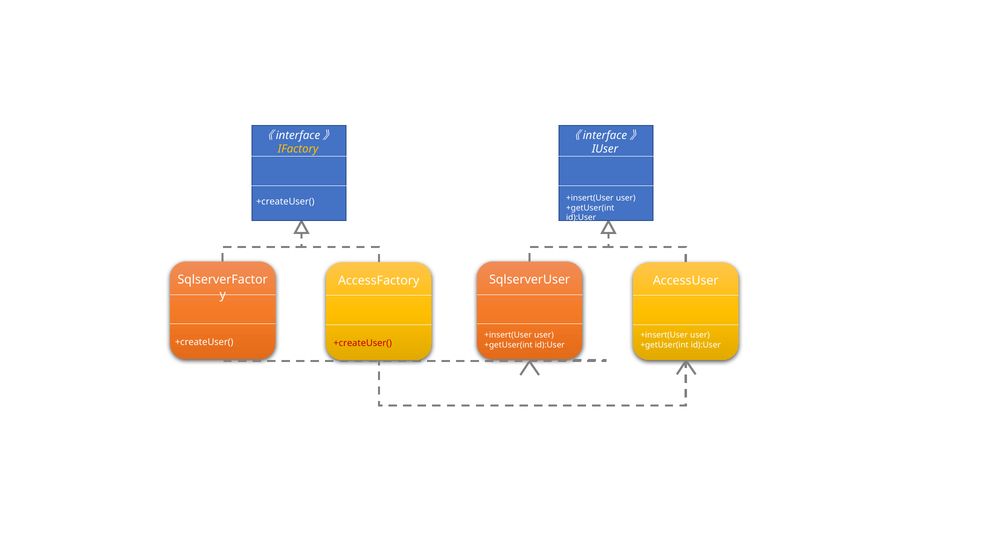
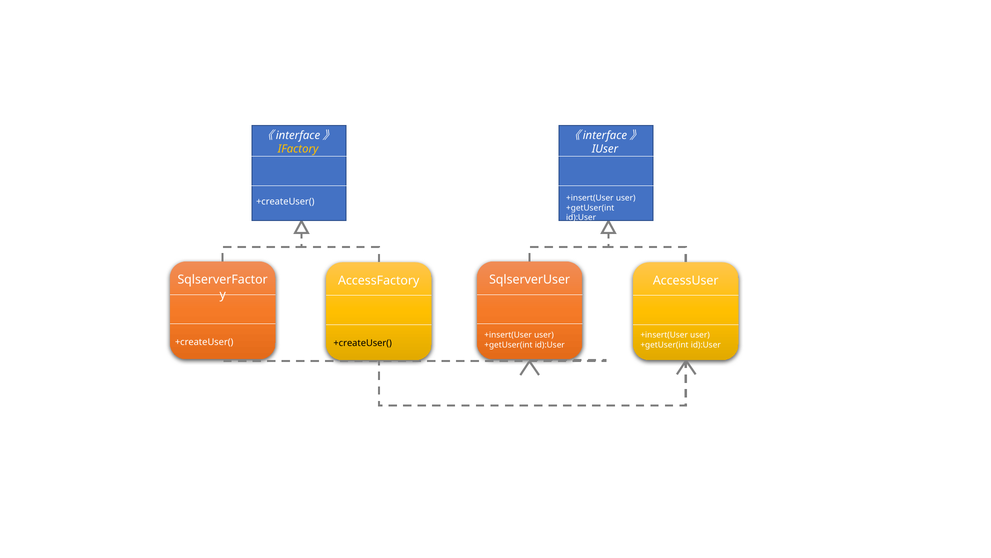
+createUser( colour: red -> black (363, 343)
